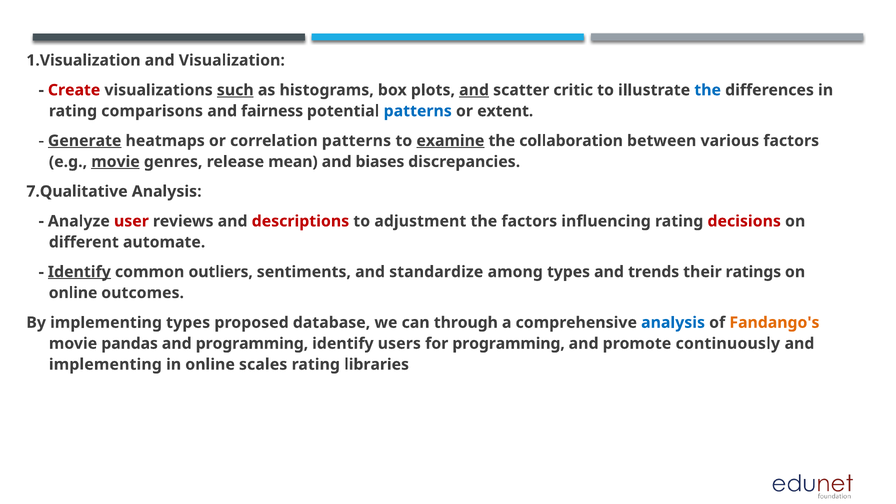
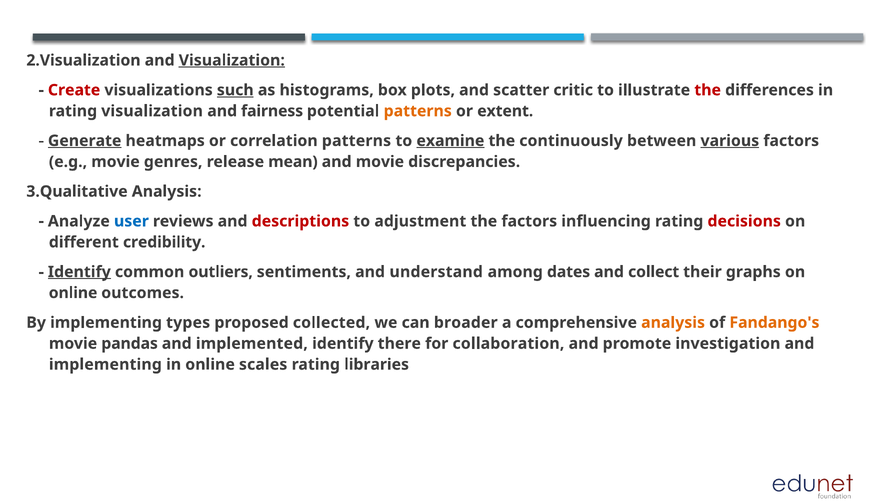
1.Visualization: 1.Visualization -> 2.Visualization (83, 60)
Visualization underline: none -> present (232, 60)
and underline: present -> none (474, 90)
the colour: blue -> red (708, 90)
rating comparisons: comparisons -> visualization (152, 111)
patterns colour: blue -> orange (418, 111)
collaboration: collaboration -> continuously (571, 141)
various underline: none -> present (730, 141)
movie underline: present -> none (115, 162)
and biases: biases -> movie (380, 162)
7.Qualitative: 7.Qualitative -> 3.Qualitative (77, 191)
user colour: red -> blue (131, 221)
automate: automate -> credibility (164, 242)
standardize: standardize -> understand (436, 272)
among types: types -> dates (569, 272)
trends: trends -> collect (654, 272)
ratings: ratings -> graphs (753, 272)
database: database -> collected (331, 323)
through: through -> broader (466, 323)
analysis colour: blue -> orange (673, 323)
and programming: programming -> implemented (252, 344)
users: users -> there (399, 344)
for programming: programming -> collaboration (508, 344)
continuously: continuously -> investigation (728, 344)
